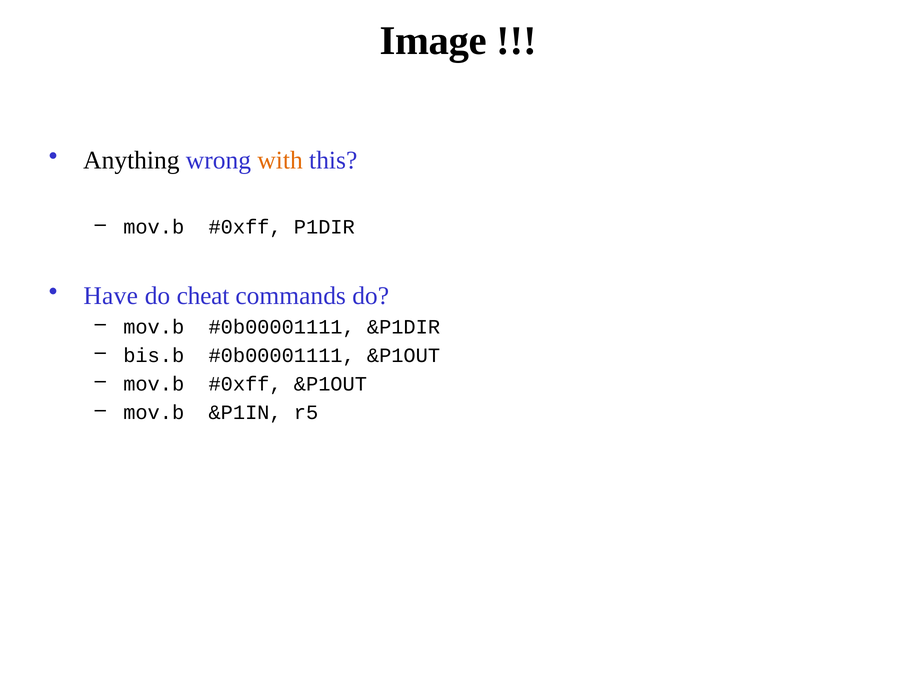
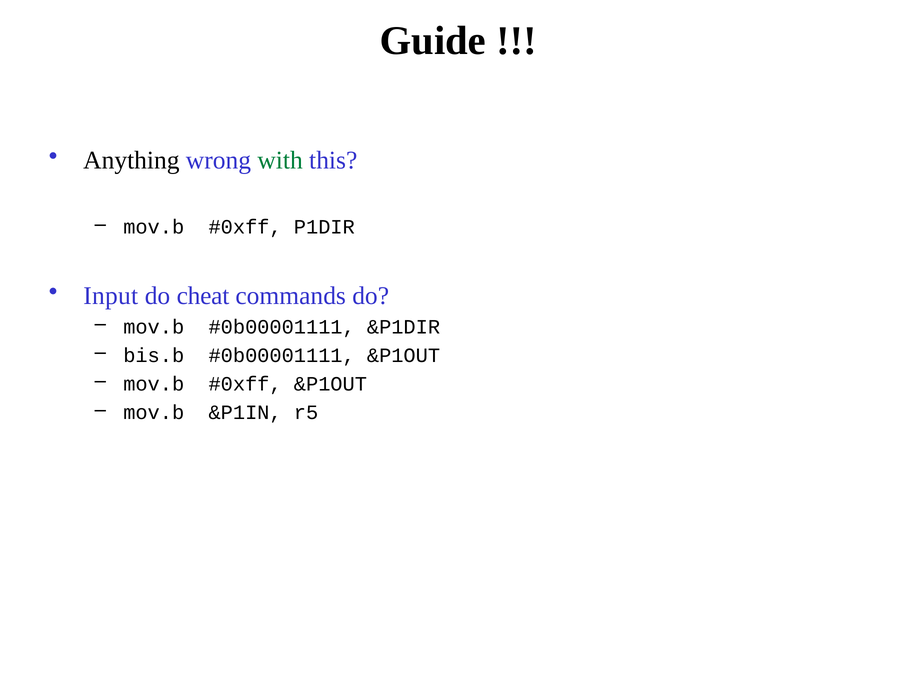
Image: Image -> Guide (433, 41)
with colour: orange -> green (280, 160)
Have: Have -> Input (111, 296)
